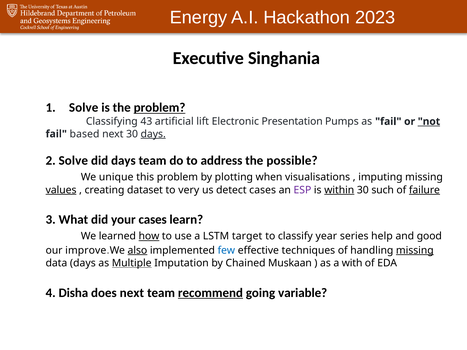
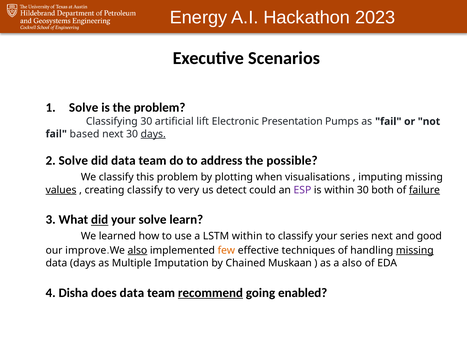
Singhania: Singhania -> Scenarios (284, 58)
problem underline: present -> none (160, 108)
Classifying 43: 43 -> 30 (146, 122)
not underline: present -> none (429, 122)
did days: days -> data (123, 161)
We unique: unique -> classify (116, 177)
creating dataset: dataset -> classify (145, 190)
detect cases: cases -> could (263, 190)
within underline: present -> none (339, 190)
such: such -> both (383, 190)
did underline: none -> present (100, 220)
your cases: cases -> solve (153, 220)
how underline: present -> none (149, 236)
LSTM target: target -> within (247, 236)
classify year: year -> your (326, 236)
series help: help -> next (382, 236)
few colour: blue -> orange (226, 251)
Multiple underline: present -> none (132, 263)
a with: with -> also (352, 263)
does next: next -> data (132, 293)
variable: variable -> enabled (303, 293)
